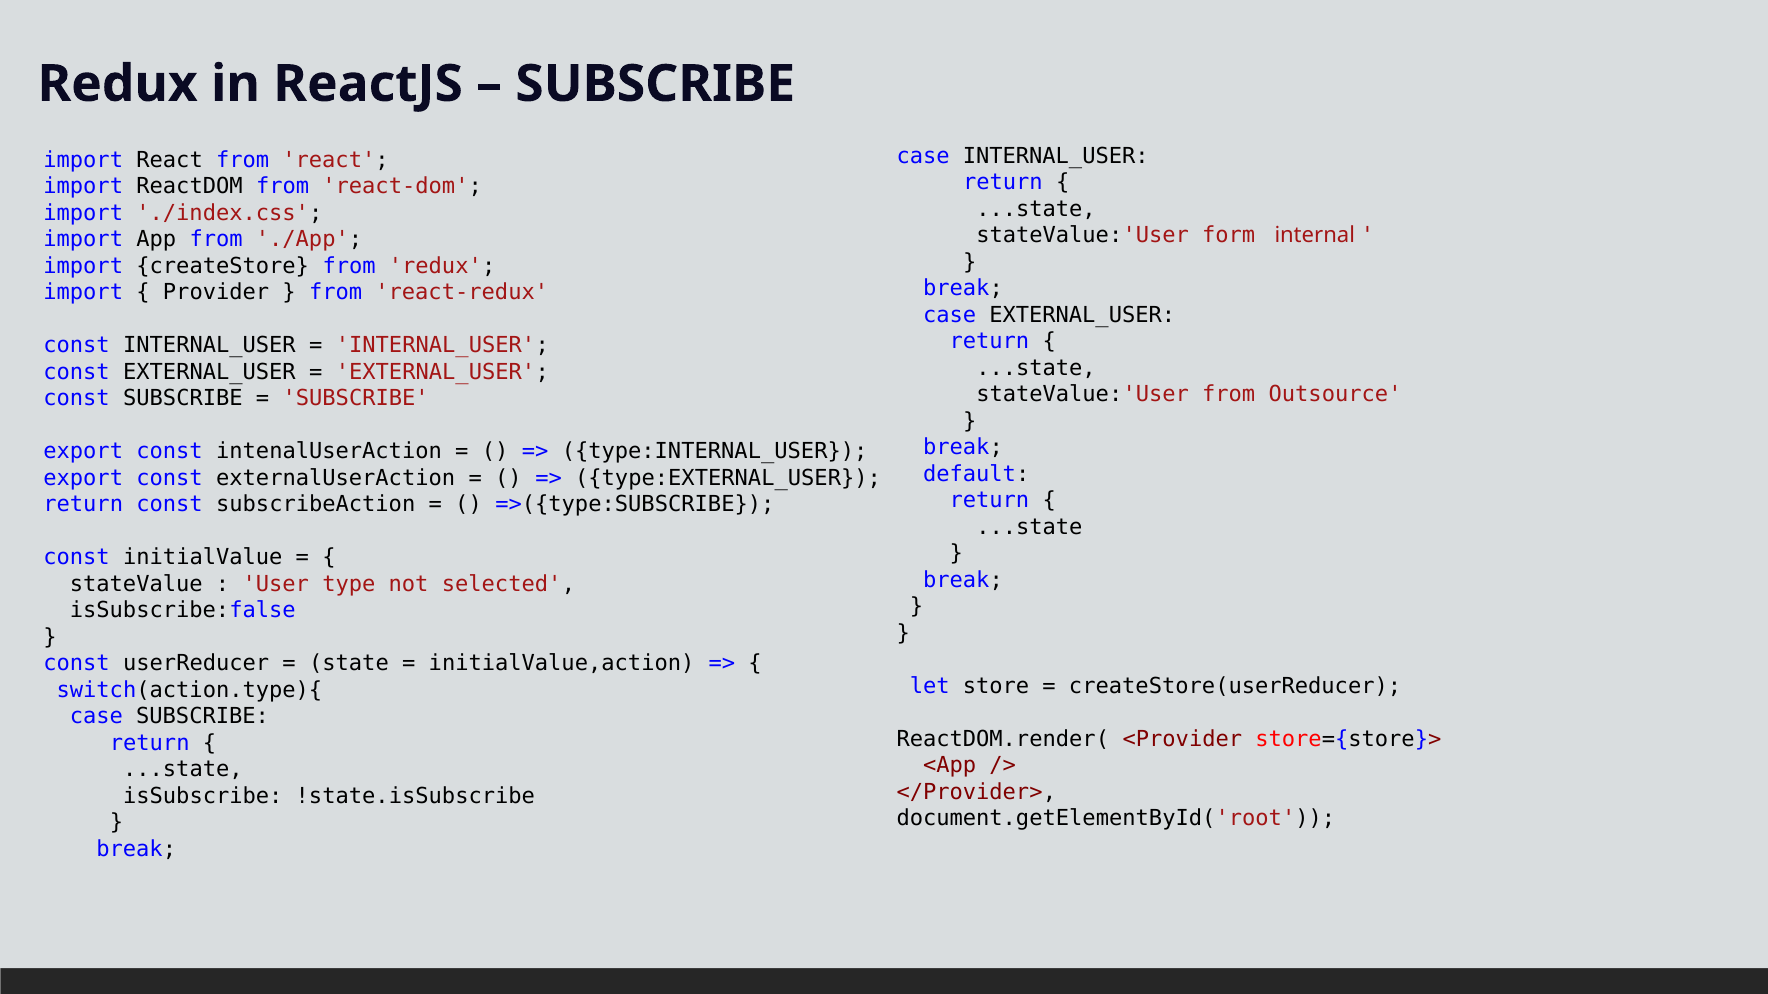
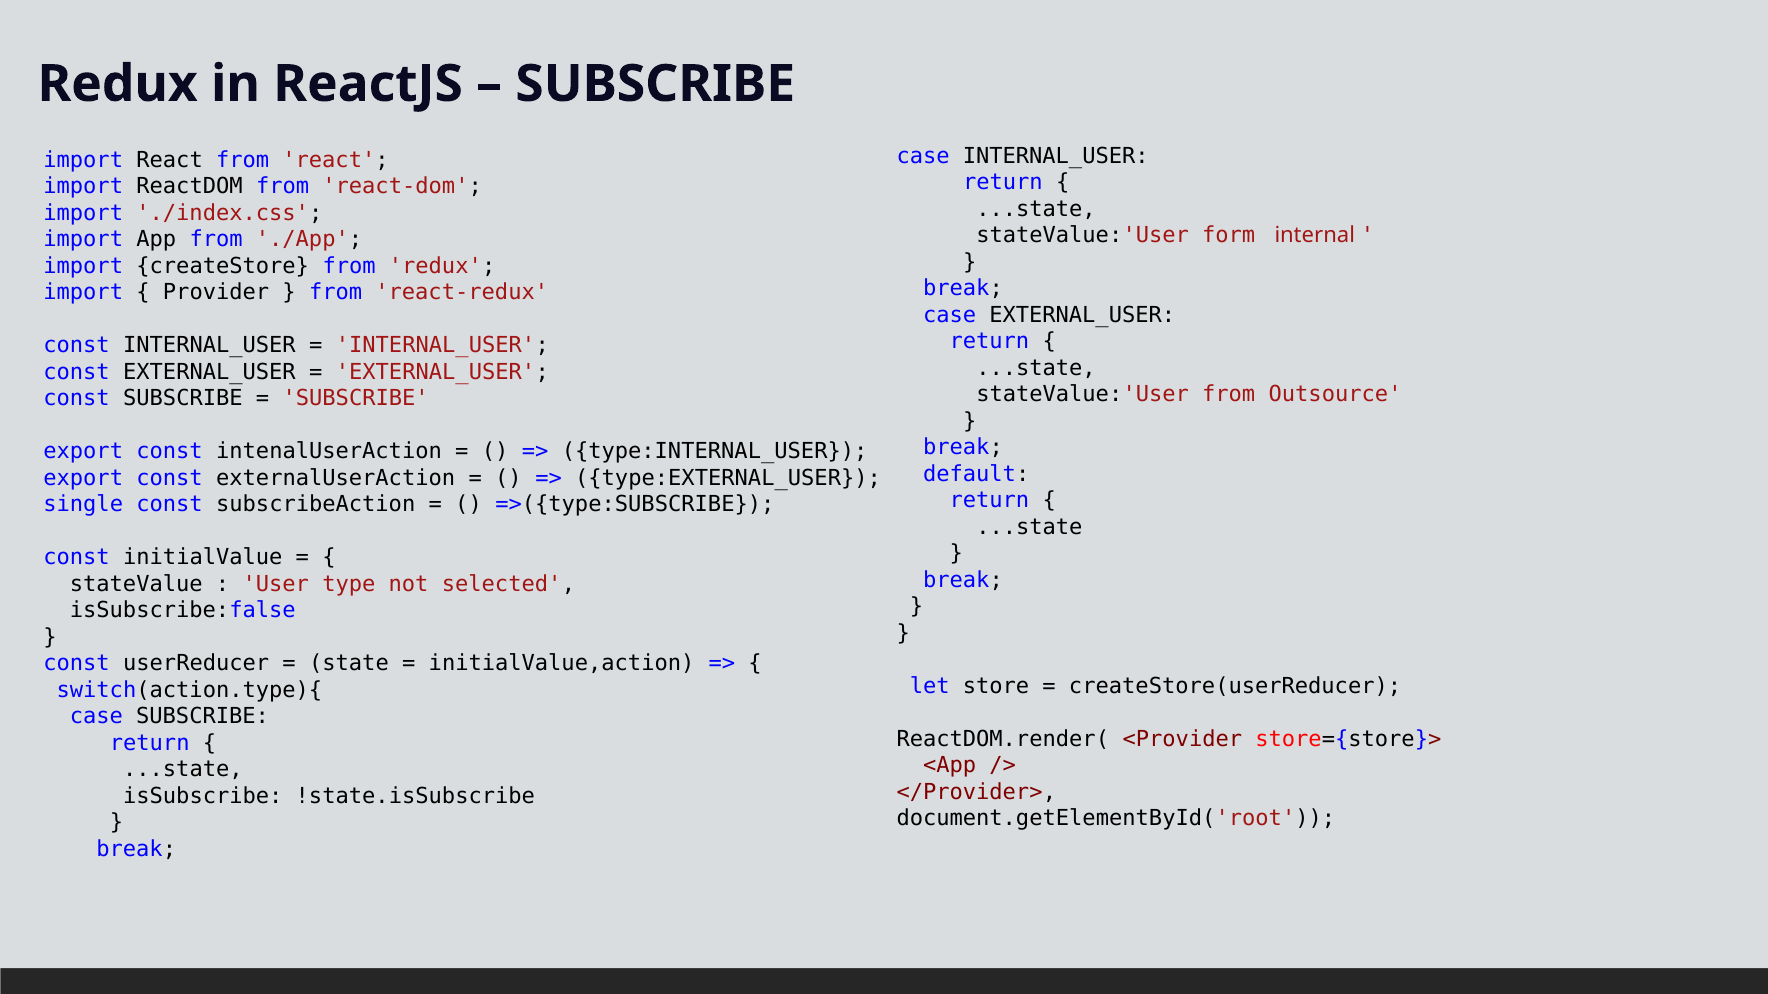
return: return -> single (83, 505)
